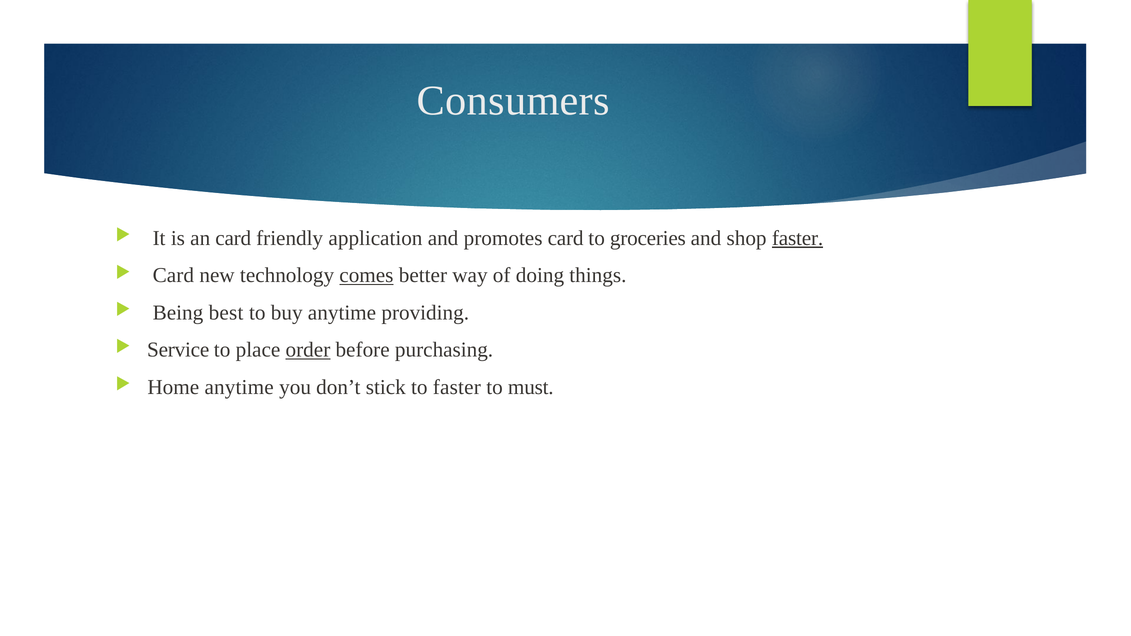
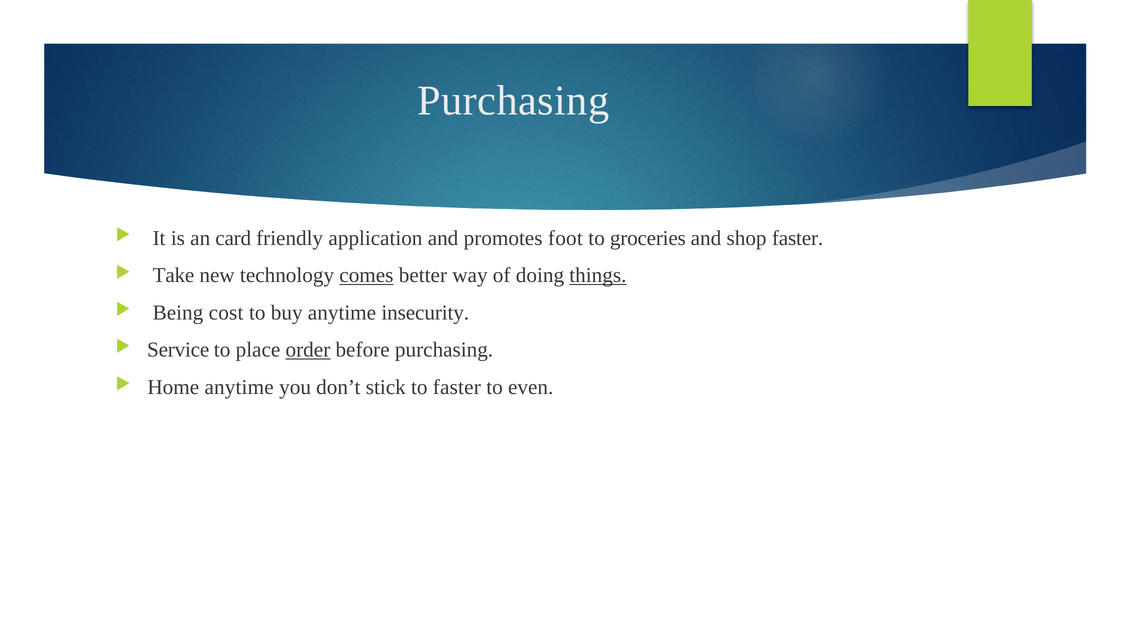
Consumers: Consumers -> Purchasing (513, 101)
promotes card: card -> foot (565, 238)
faster underline: present -> none (798, 238)
Card: Card -> Take (173, 276)
things underline: none -> present (598, 276)
best: best -> cost (226, 313)
providing: providing -> insecurity (425, 313)
must: must -> even (531, 387)
